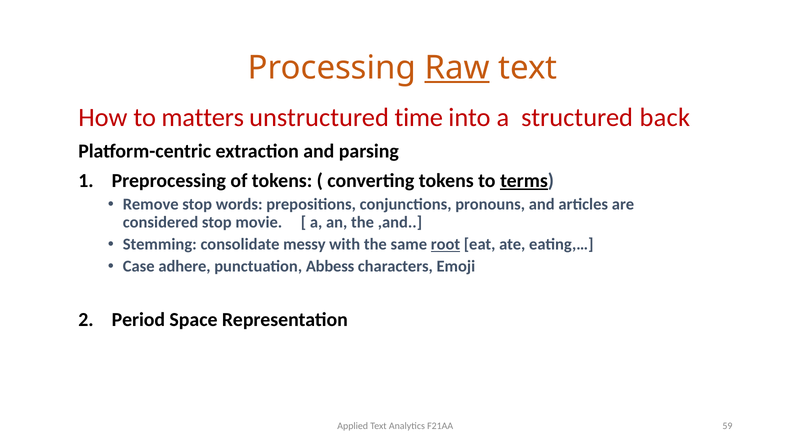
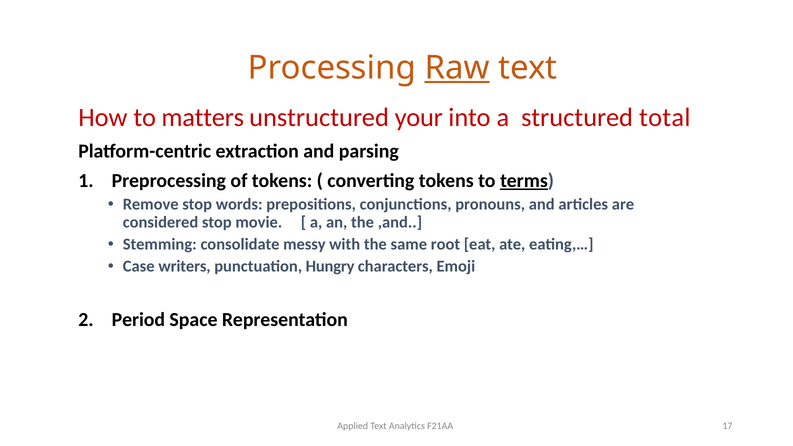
time: time -> your (419, 118)
back: back -> total (665, 118)
root underline: present -> none (445, 244)
adhere: adhere -> writers (185, 266)
Abbess: Abbess -> Hungry (330, 266)
59: 59 -> 17 (727, 426)
